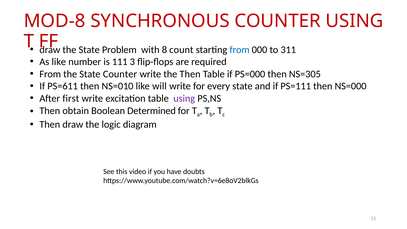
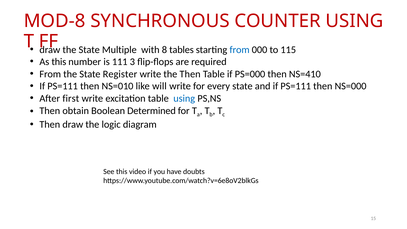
Problem: Problem -> Multiple (119, 50)
count: count -> tables (182, 50)
311: 311 -> 115 (288, 50)
As like: like -> this (59, 62)
State Counter: Counter -> Register (120, 74)
NS=305: NS=305 -> NS=410 (305, 74)
PS=611: PS=611 -> PS=111 (63, 86)
using colour: purple -> blue (184, 98)
